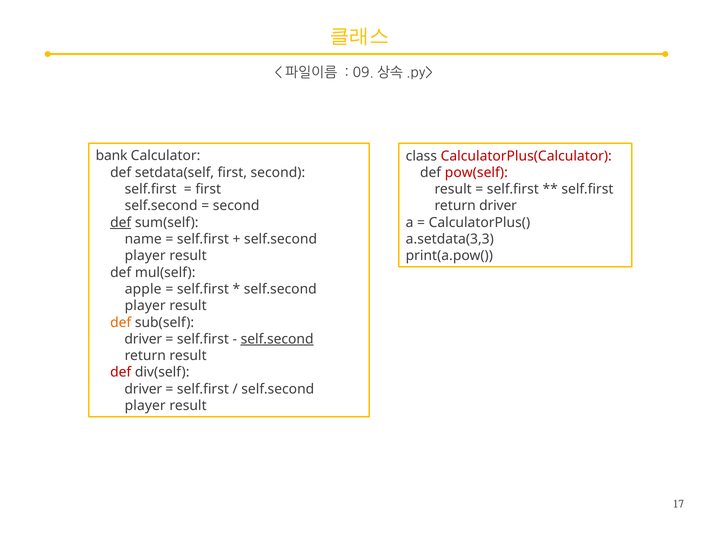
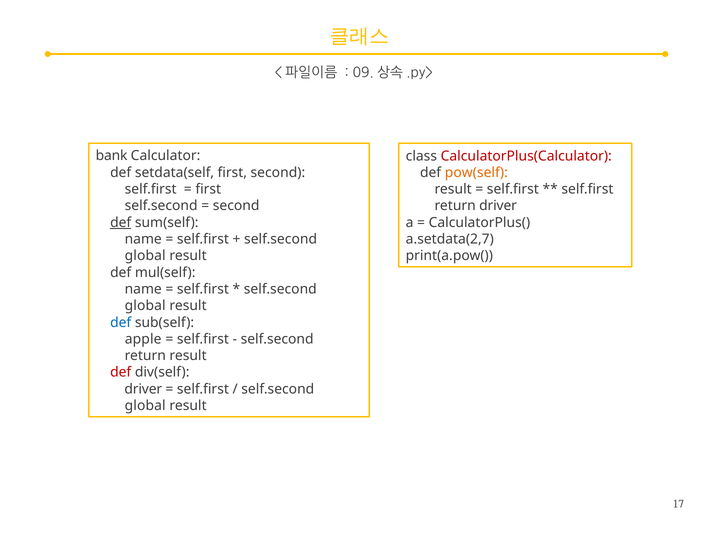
pow(self colour: red -> orange (476, 172)
a.setdata(3,3: a.setdata(3,3 -> a.setdata(2,7 (450, 239)
player: player -> global (145, 256)
apple: apple -> name (143, 289)
player: player -> global (145, 306)
def colour: orange -> blue (121, 322)
driver: driver -> apple (143, 339)
self.second underline: present -> none (277, 339)
player: player -> global (145, 406)
